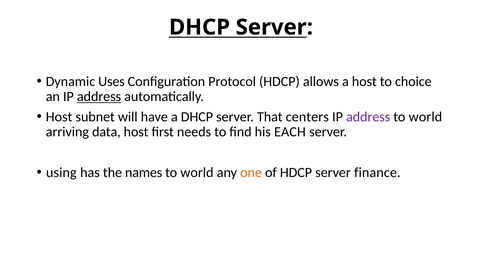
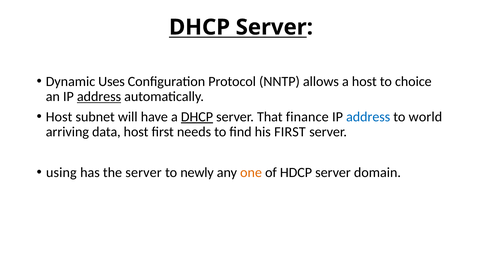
Protocol HDCP: HDCP -> NNTP (279, 81)
DHCP underline: none -> present (197, 117)
centers: centers -> finance (307, 117)
address colour: purple -> blue (368, 117)
his EACH: EACH -> FIRST (290, 132)
the names: names -> server (144, 172)
world: world -> newly (197, 172)
finance: finance -> domain (377, 172)
